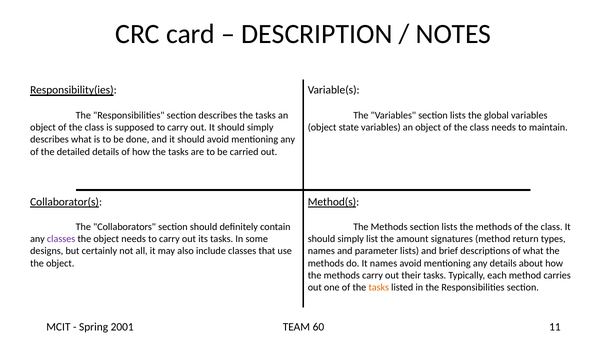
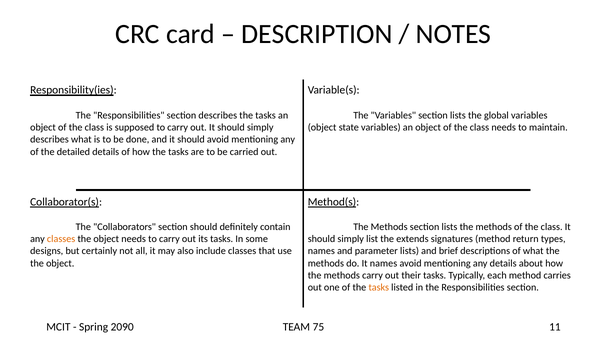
classes colour: purple -> orange (61, 239)
amount: amount -> extends (412, 239)
2001: 2001 -> 2090 (122, 326)
60: 60 -> 75 (318, 326)
